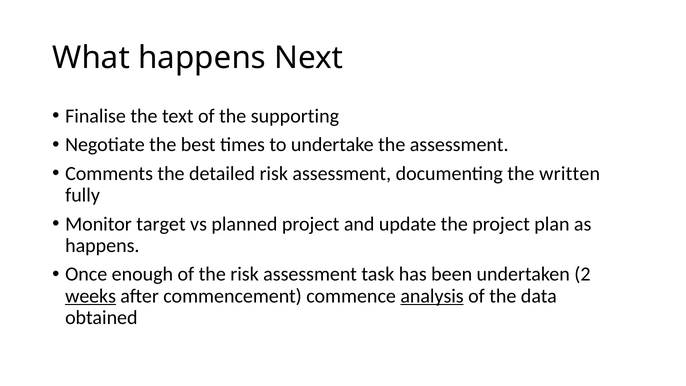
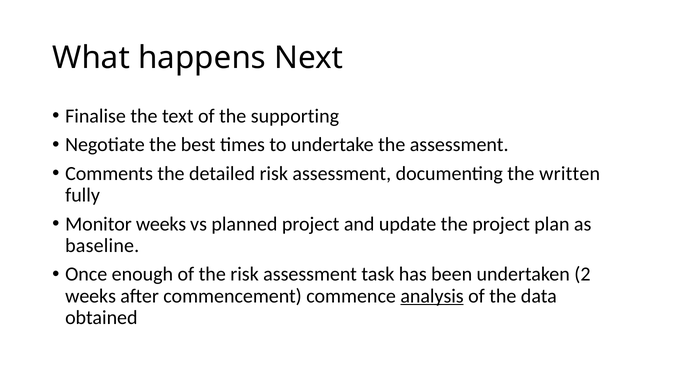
Monitor target: target -> weeks (161, 224)
happens: happens -> baseline (102, 245)
weeks underline: present -> none (91, 296)
